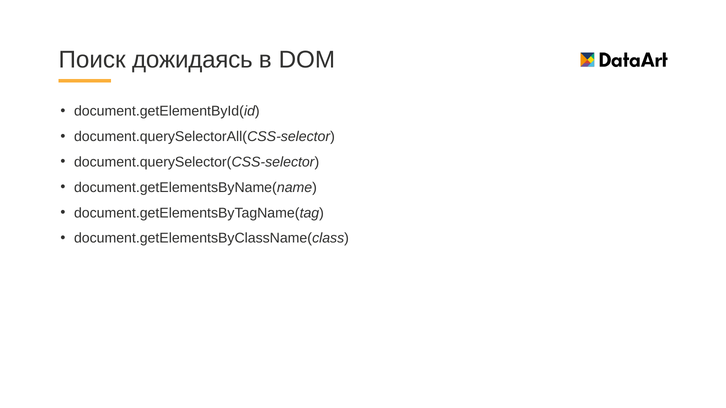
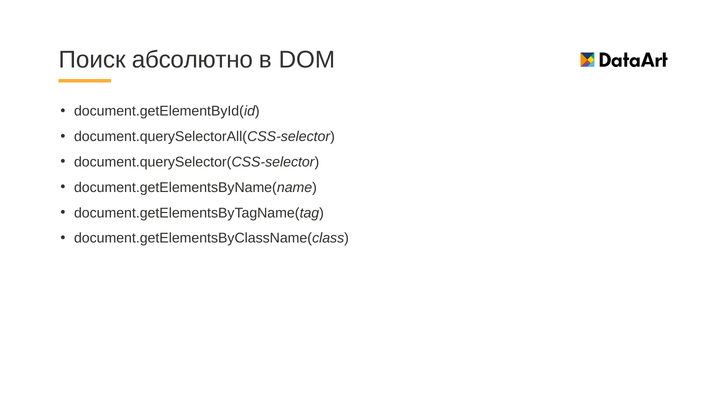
дожидаясь: дожидаясь -> абсолютно (192, 60)
